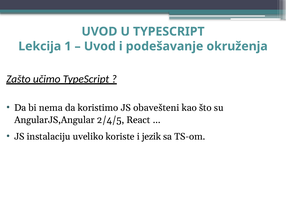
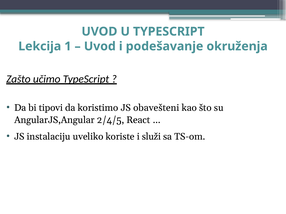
nema: nema -> tipovi (51, 108)
jezik: jezik -> služi (151, 137)
